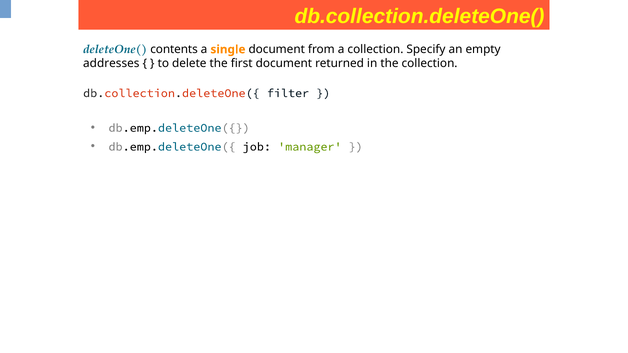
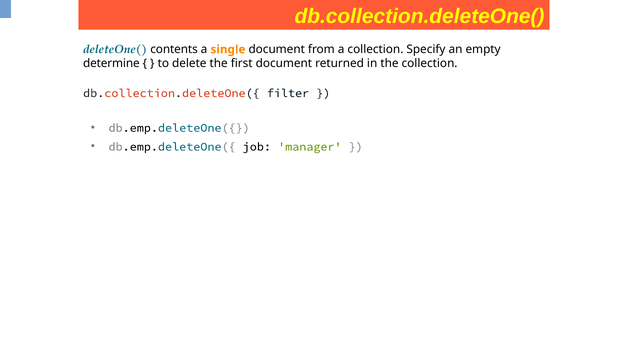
addresses: addresses -> determine (111, 64)
